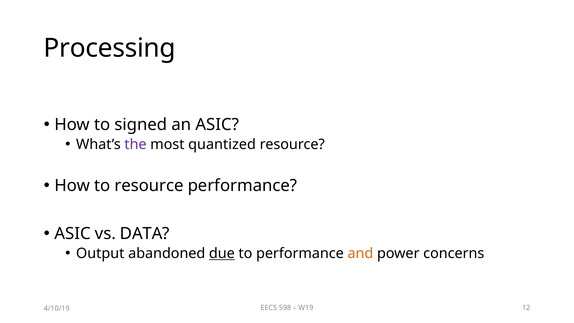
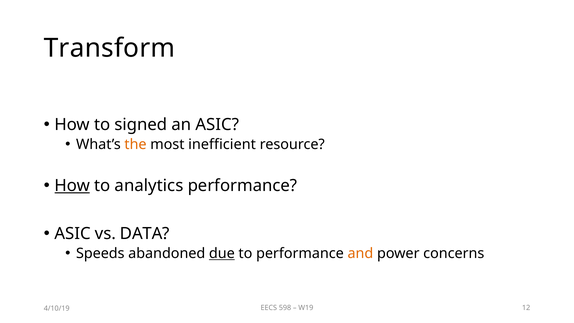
Processing: Processing -> Transform (109, 48)
the colour: purple -> orange (135, 144)
quantized: quantized -> inefficient (222, 144)
How underline: none -> present (72, 185)
to resource: resource -> analytics (149, 185)
Output: Output -> Speeds (100, 253)
